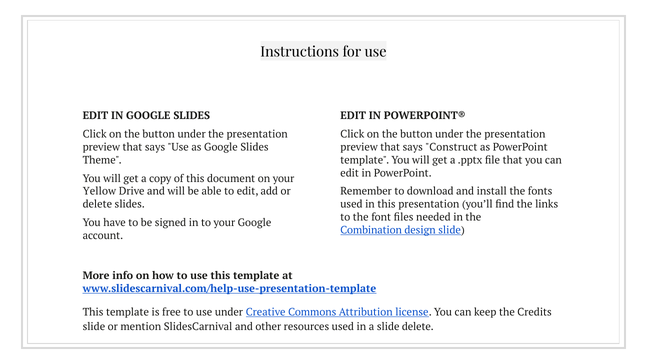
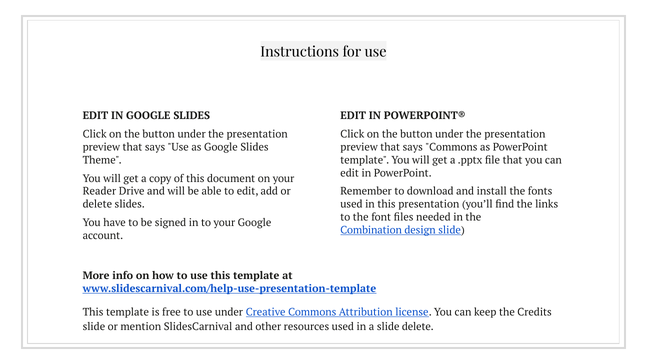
says Construct: Construct -> Commons (451, 147)
Yellow: Yellow -> Reader (99, 191)
